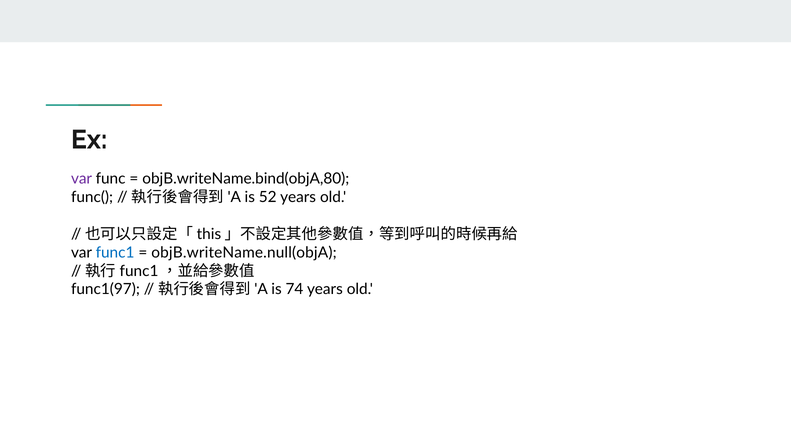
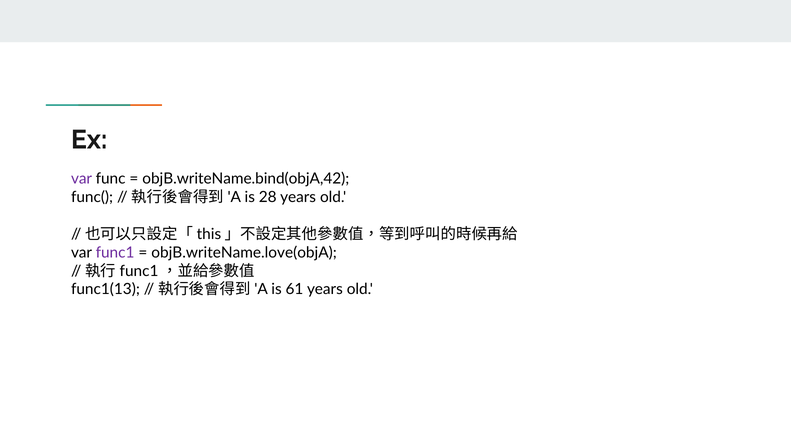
objB.writeName.bind(objA,80: objB.writeName.bind(objA,80 -> objB.writeName.bind(objA,42 (246, 179)
52: 52 -> 28 (268, 197)
func1 colour: blue -> purple (115, 252)
objB.writeName.null(objA: objB.writeName.null(objA -> objB.writeName.love(objA (244, 252)
func1(97: func1(97 -> func1(13 (105, 289)
74: 74 -> 61 (294, 289)
